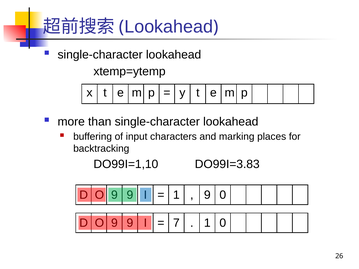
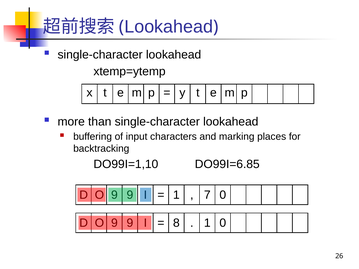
DO99I=3.83: DO99I=3.83 -> DO99I=6.85 (227, 164)
9: 9 -> 7 (207, 195)
7: 7 -> 8 (176, 223)
